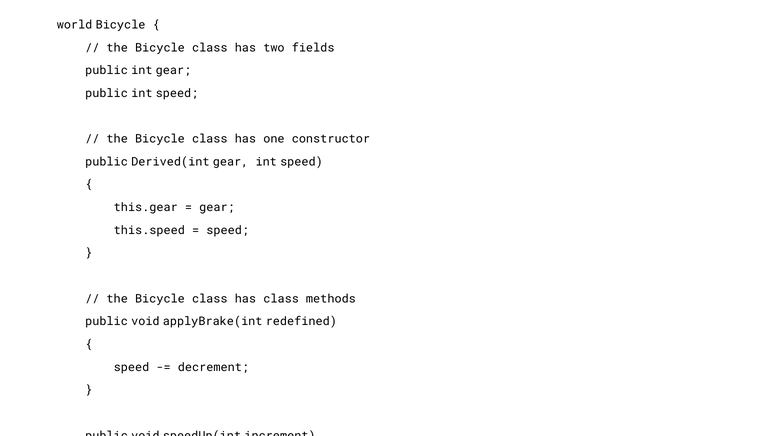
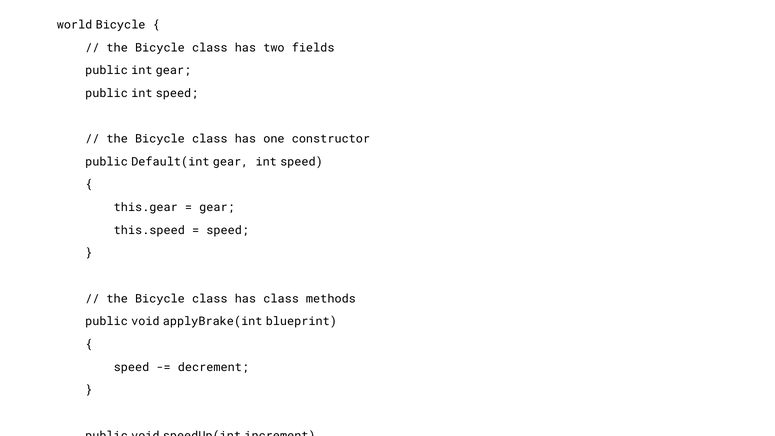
Derived(int: Derived(int -> Default(int (170, 162)
redefined: redefined -> blueprint (301, 322)
